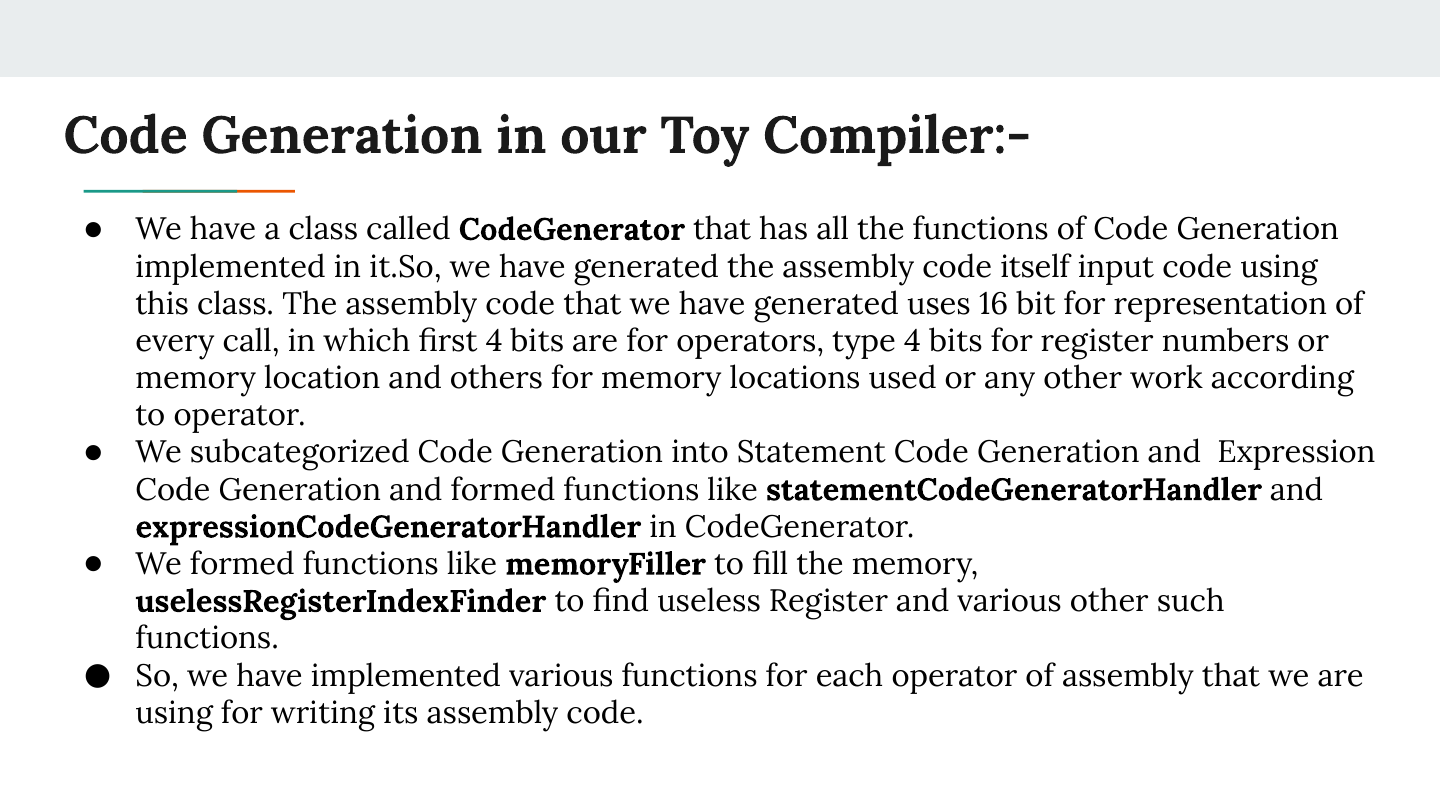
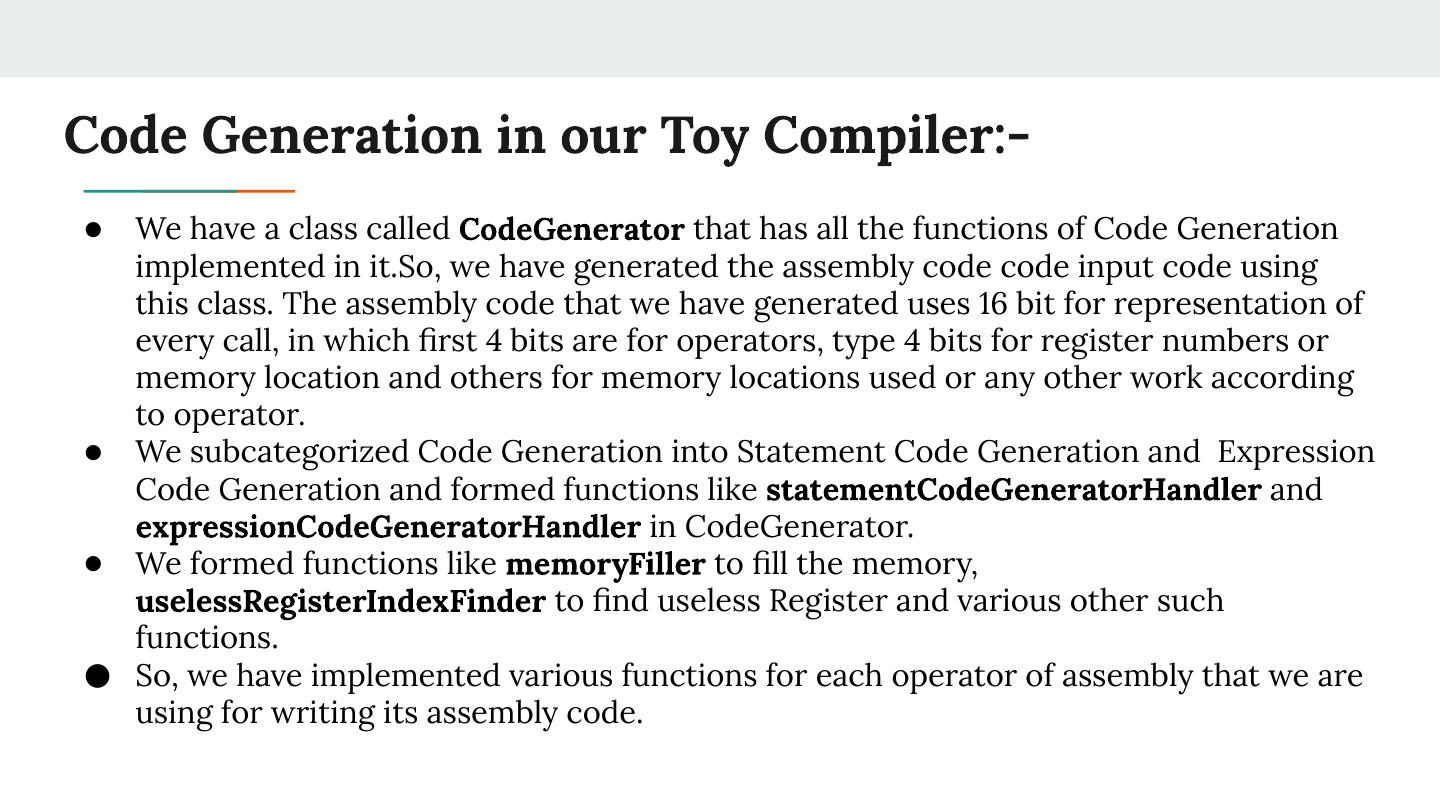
code itself: itself -> code (1035, 267)
